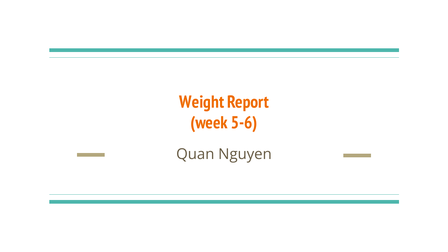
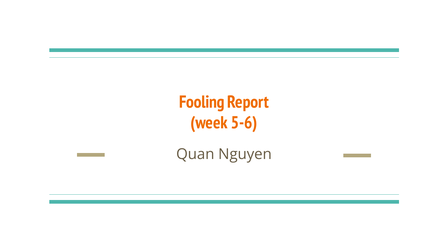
Weight: Weight -> Fooling (202, 102)
